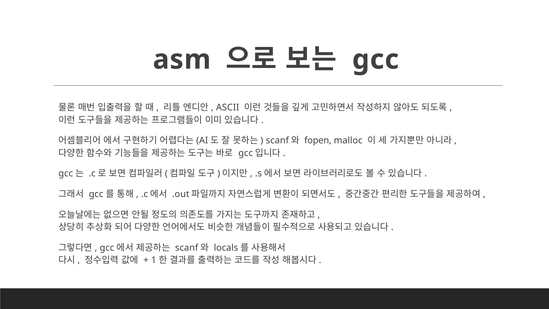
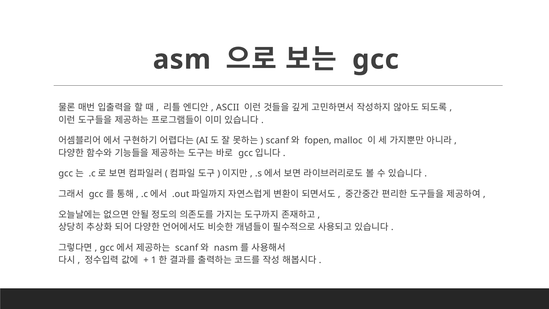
locals: locals -> nasm (226, 248)
